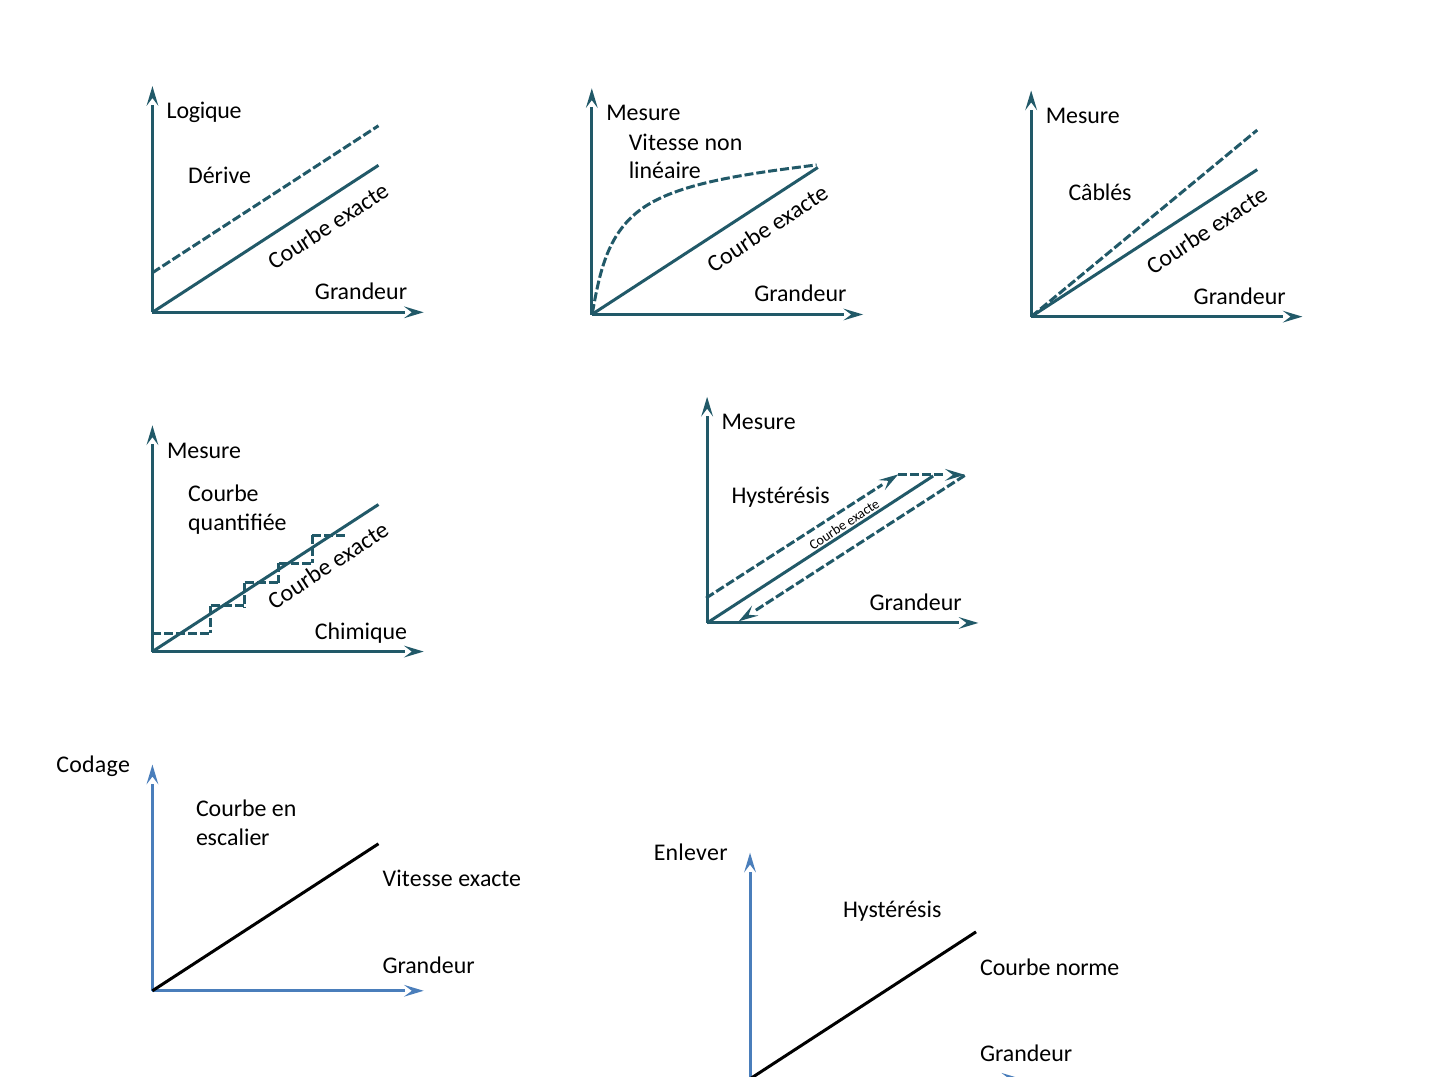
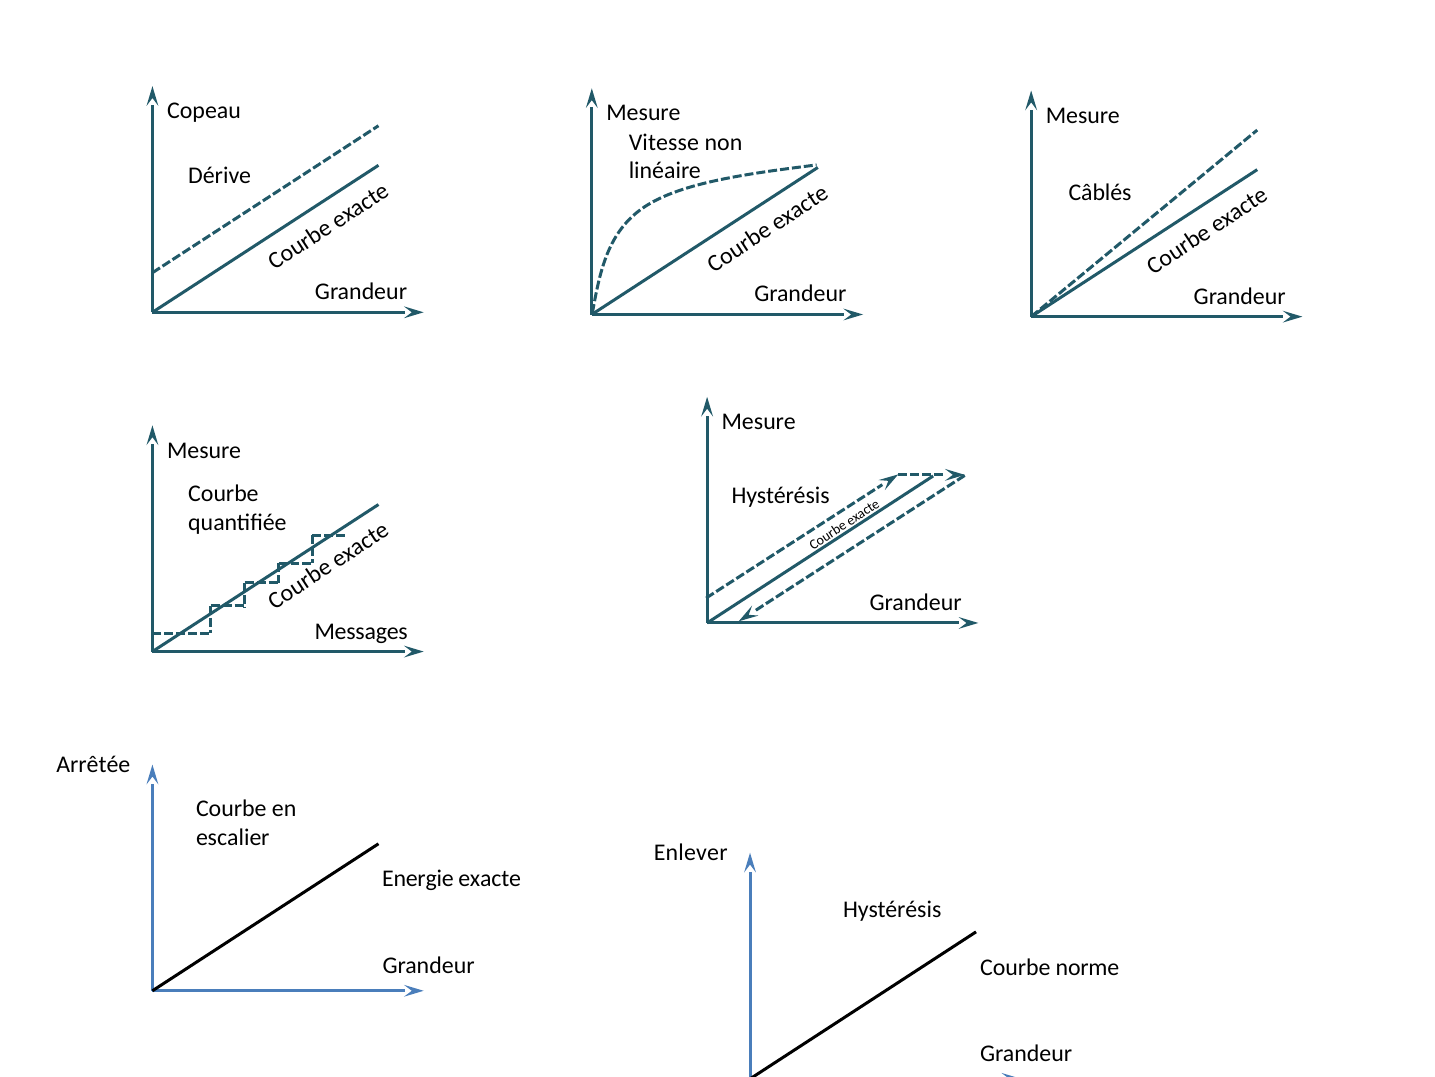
Logique: Logique -> Copeau (204, 111)
Chimique: Chimique -> Messages (361, 631)
Codage: Codage -> Arrêtée (93, 764)
Vitesse: Vitesse -> Energie (418, 878)
